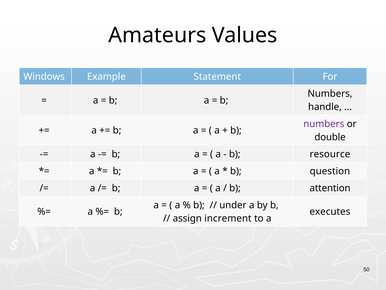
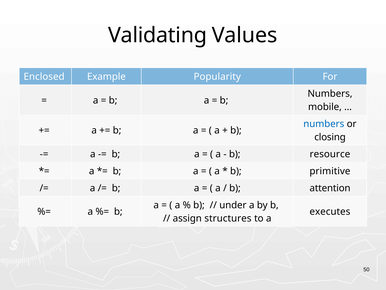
Amateurs: Amateurs -> Validating (158, 35)
Windows: Windows -> Enclosed (44, 77)
Statement: Statement -> Popularity (217, 77)
handle: handle -> mobile (325, 107)
numbers colour: purple -> blue (324, 124)
double: double -> closing (330, 137)
question: question -> primitive (330, 171)
increment: increment -> structures (228, 218)
